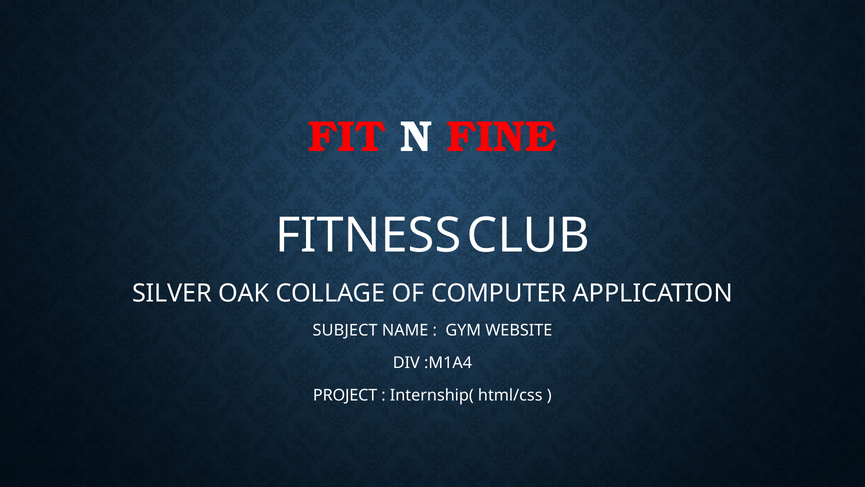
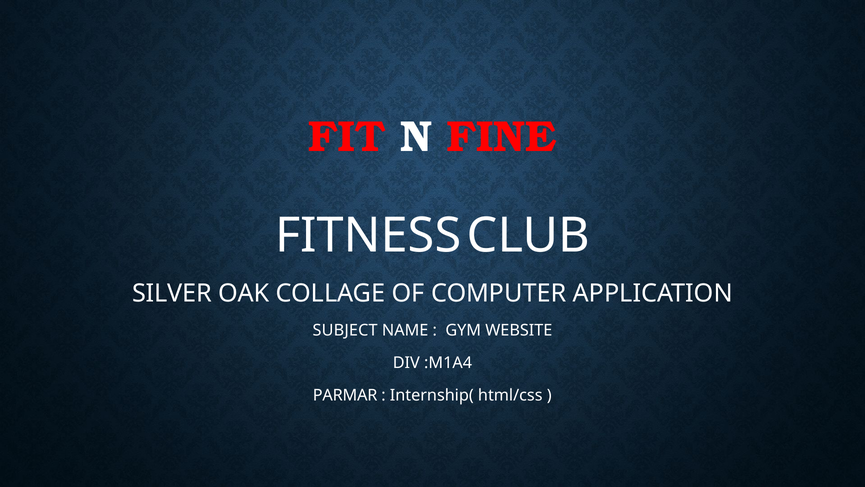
PROJECT: PROJECT -> PARMAR (345, 395)
